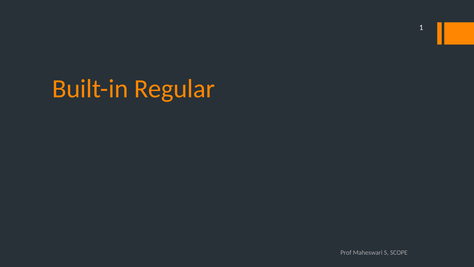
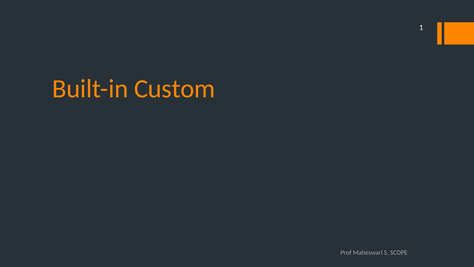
Regular: Regular -> Custom (175, 89)
